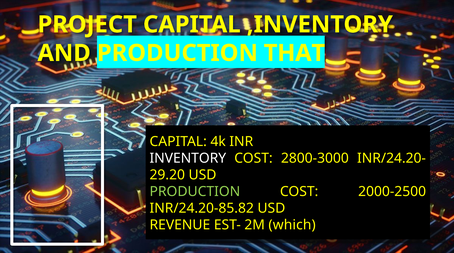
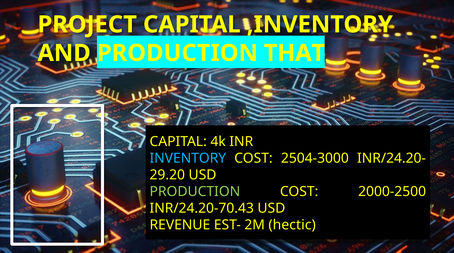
INVENTORY colour: white -> light blue (188, 158)
2800-3000: 2800-3000 -> 2504-3000 (315, 158)
INR/24.20-85.82: INR/24.20-85.82 -> INR/24.20-70.43 (202, 208)
which: which -> hectic (292, 225)
